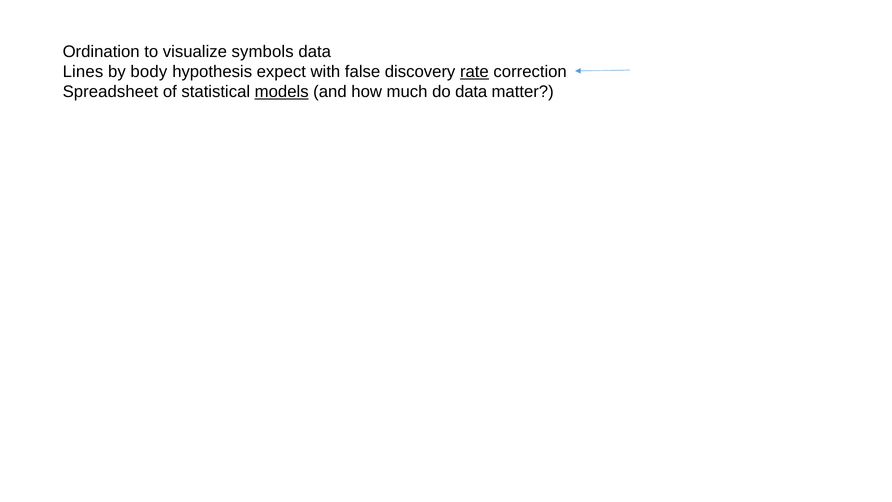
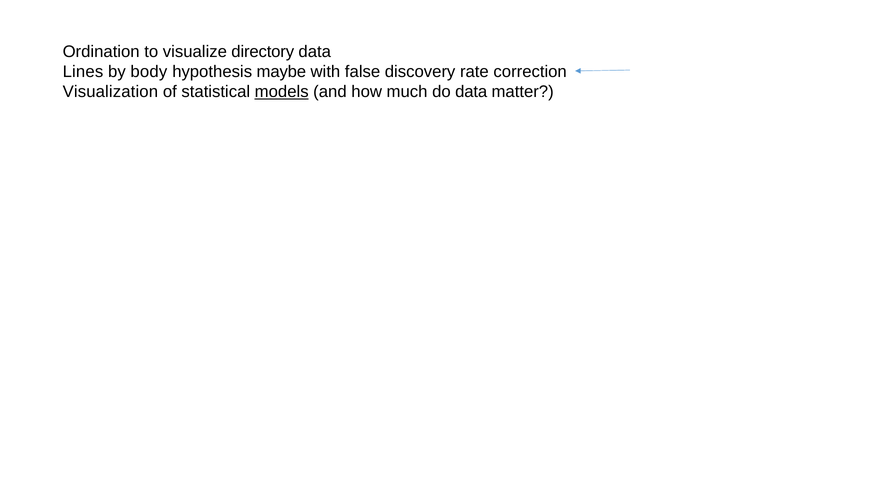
symbols: symbols -> directory (263, 52)
expect: expect -> maybe (281, 72)
rate underline: present -> none (474, 72)
Spreadsheet: Spreadsheet -> Visualization (110, 92)
